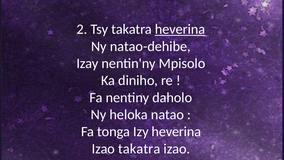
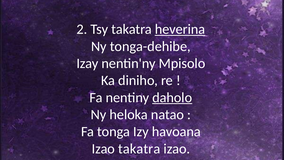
natao-dehibe: natao-dehibe -> tonga-dehibe (150, 46)
daholo underline: none -> present (172, 97)
Izy heverina: heverina -> havoana (176, 131)
